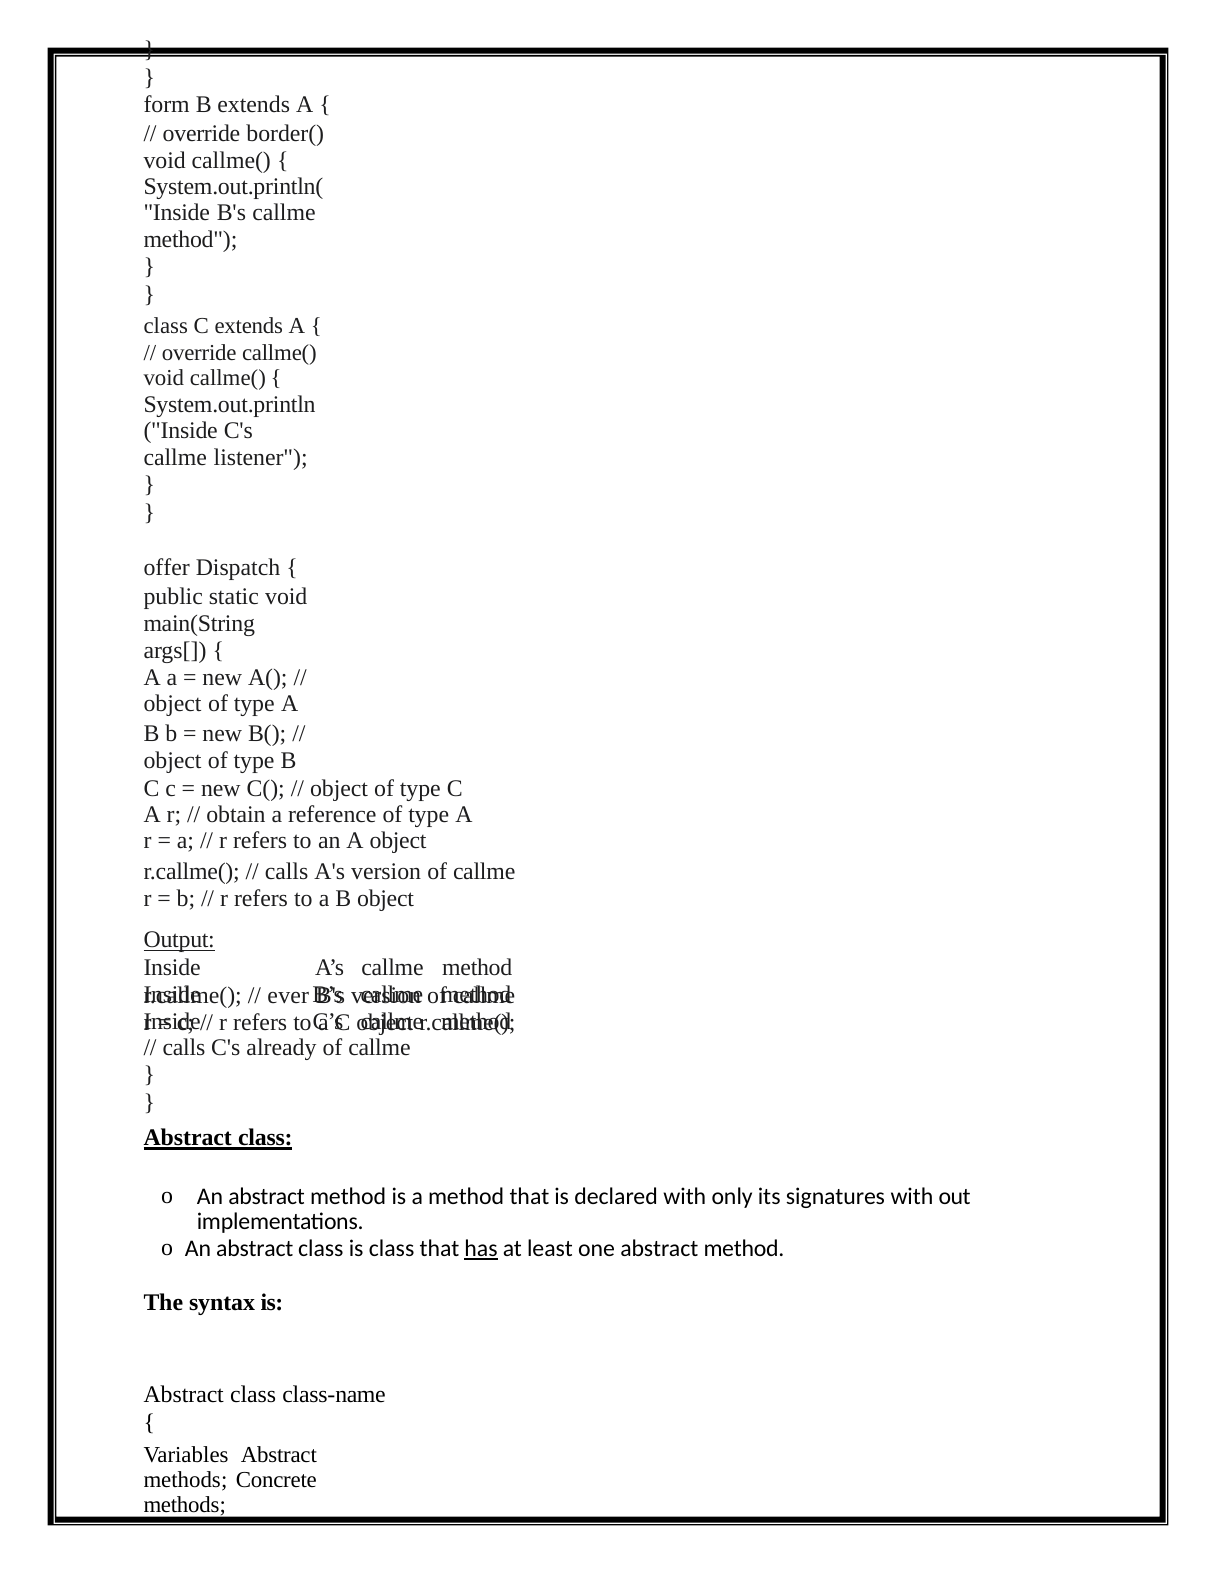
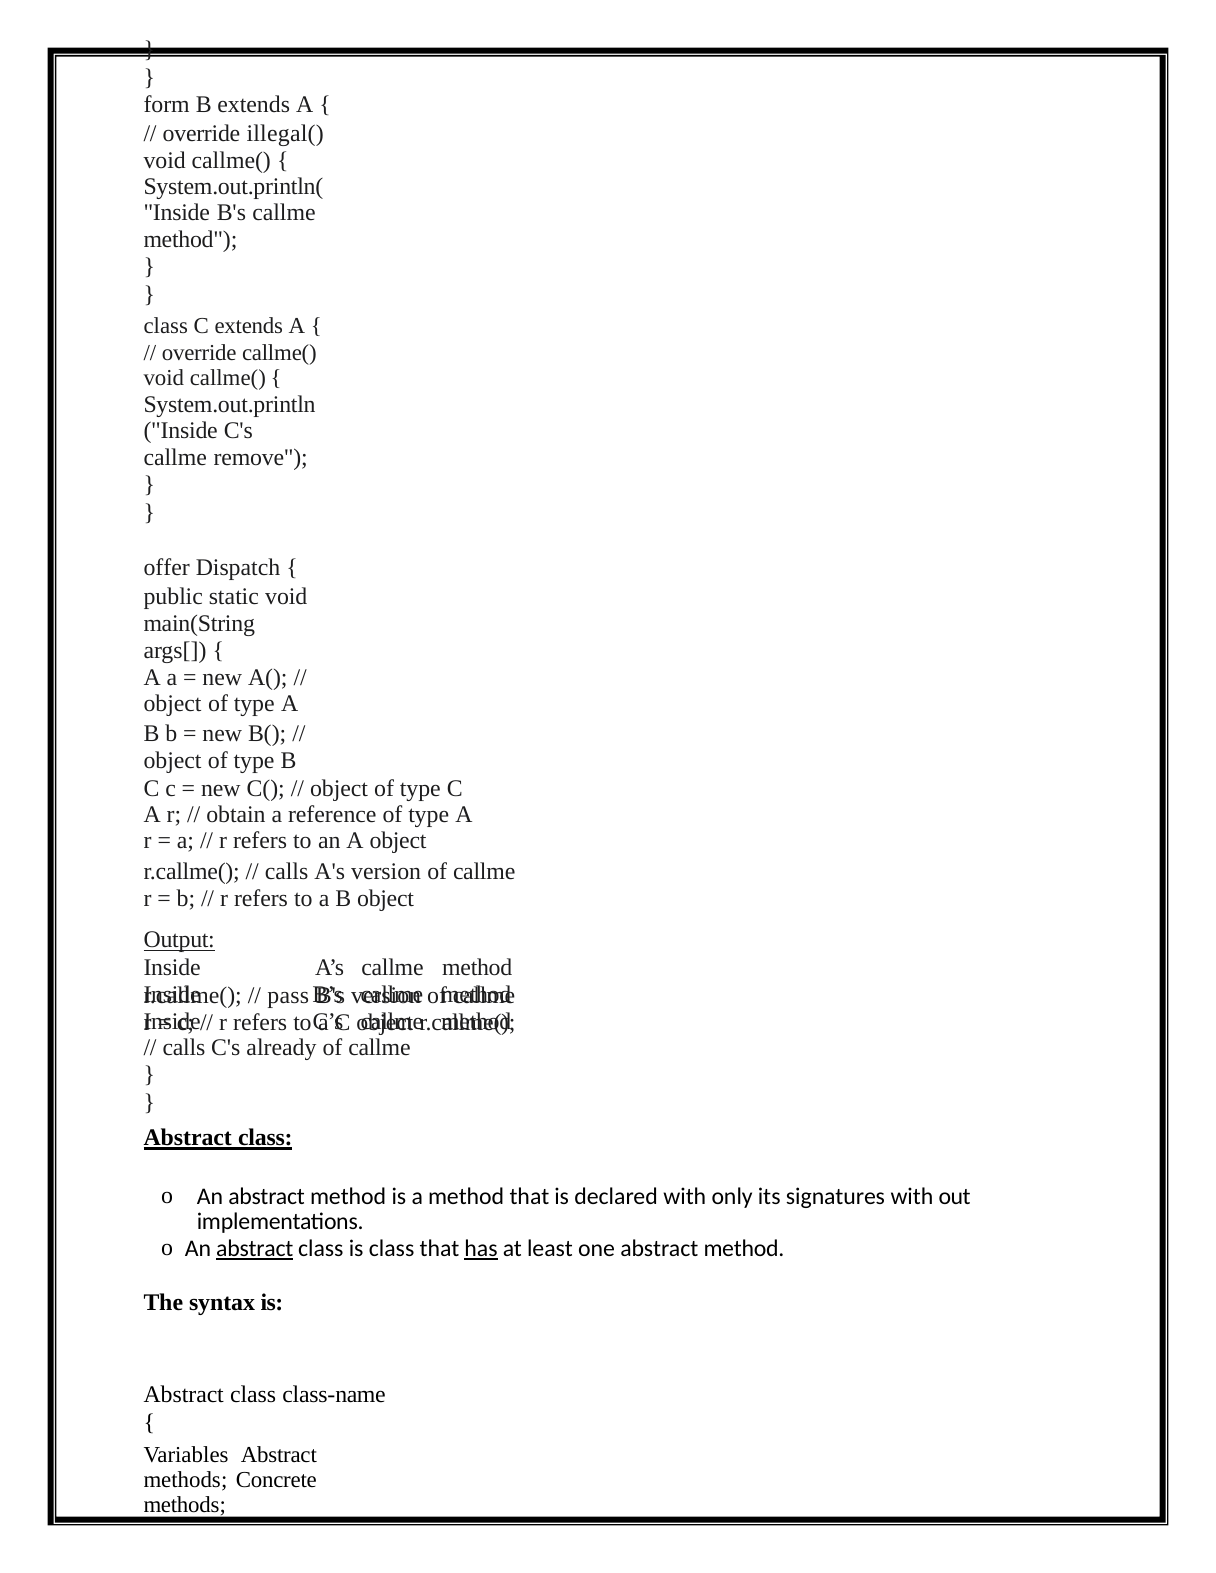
border(: border( -> illegal( (285, 133)
listener: listener -> remove (261, 458)
ever: ever -> pass (288, 996)
abstract underline: none -> present (255, 1249)
